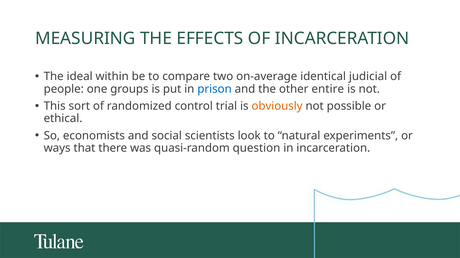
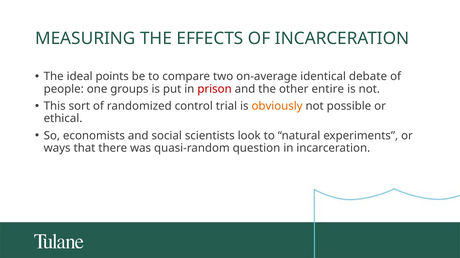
within: within -> points (112, 77)
judicial: judicial -> debate (368, 77)
prison colour: blue -> red (215, 89)
